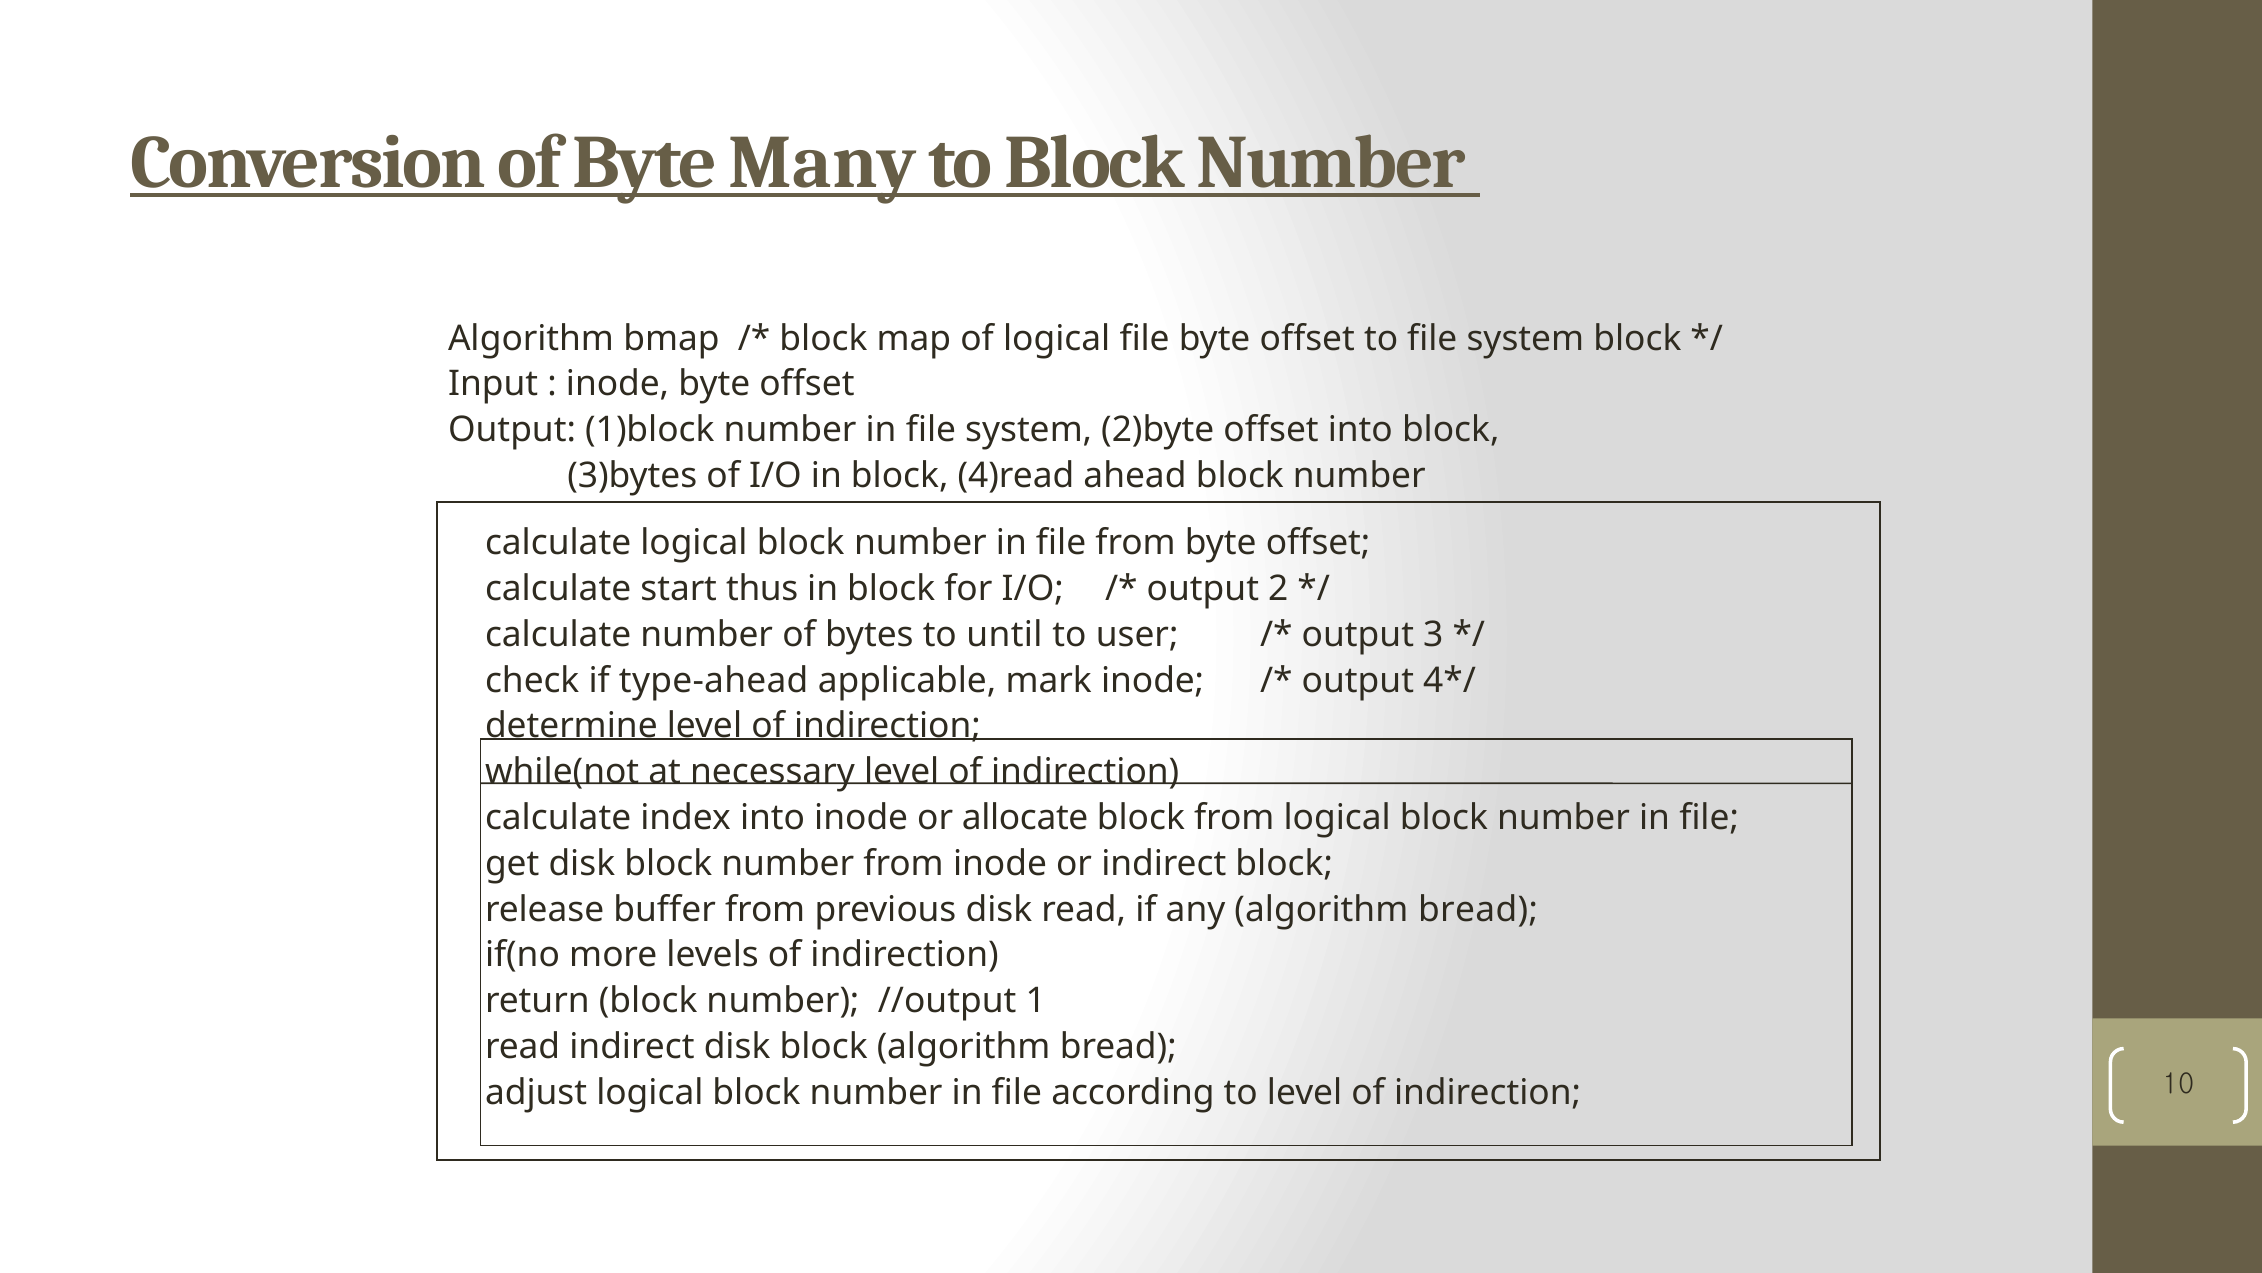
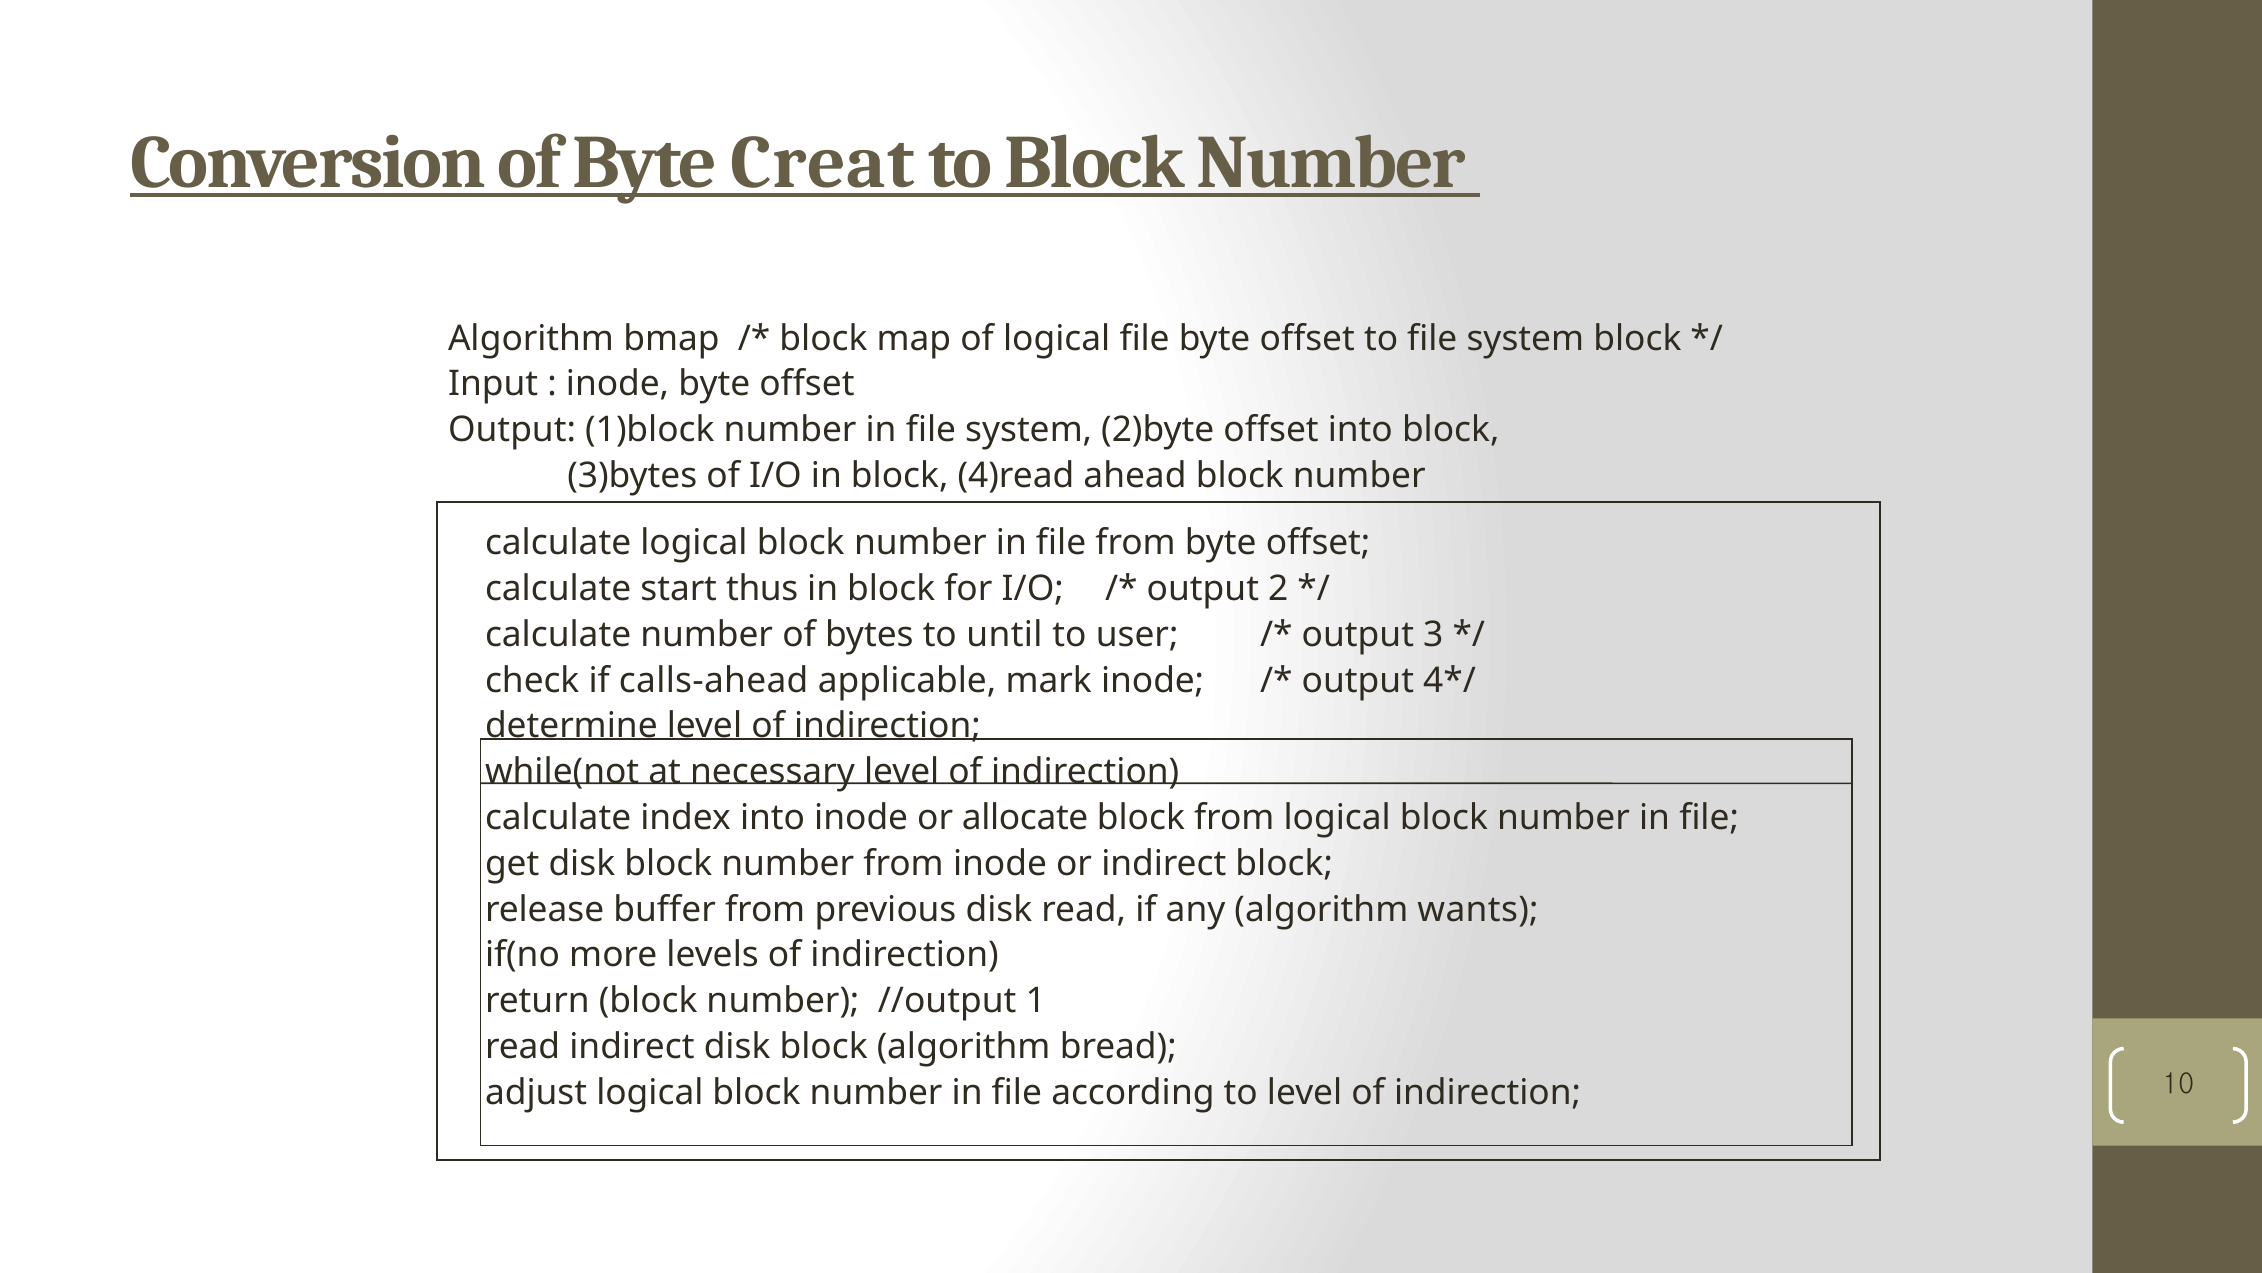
Many: Many -> Creat (822, 162)
type-ahead: type-ahead -> calls-ahead (714, 680)
any algorithm bread: bread -> wants (1478, 909)
